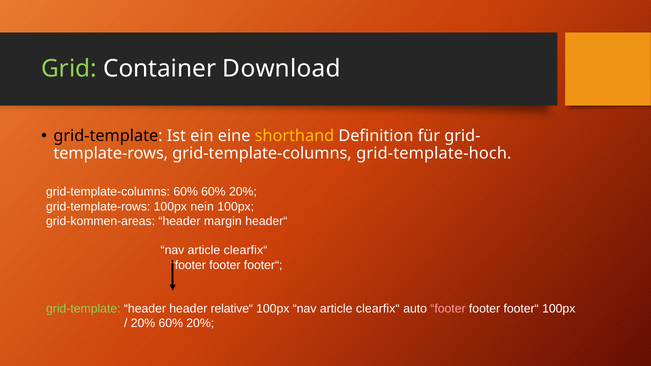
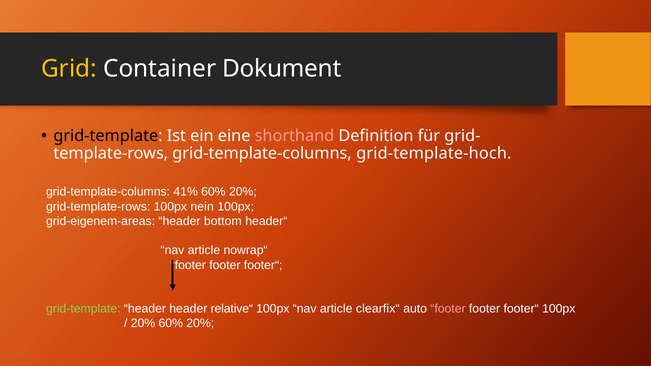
Grid colour: light green -> yellow (69, 69)
Download: Download -> Dokument (282, 69)
shorthand colour: yellow -> pink (294, 136)
grid-template-columns 60%: 60% -> 41% (186, 192)
grid-kommen-areas: grid-kommen-areas -> grid-eigenem-areas (101, 221)
margin: margin -> bottom (223, 221)
clearfix“: clearfix“ -> nowrap“ (246, 251)
